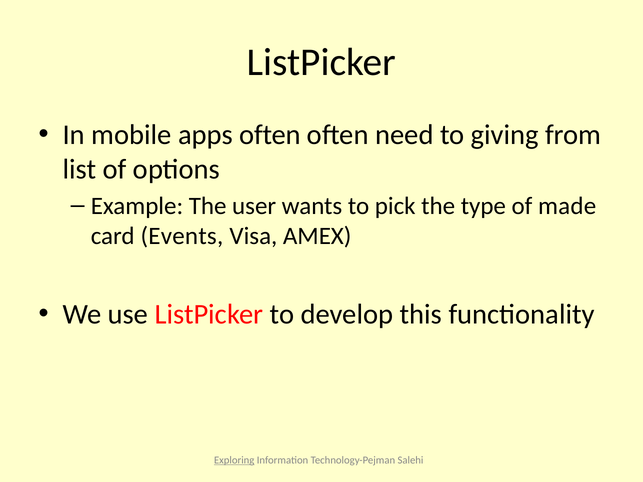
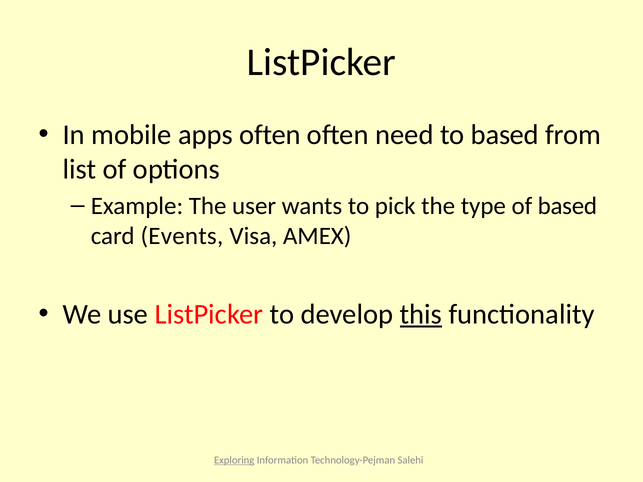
to giving: giving -> based (505, 135)
of made: made -> based (567, 206)
this underline: none -> present (421, 314)
